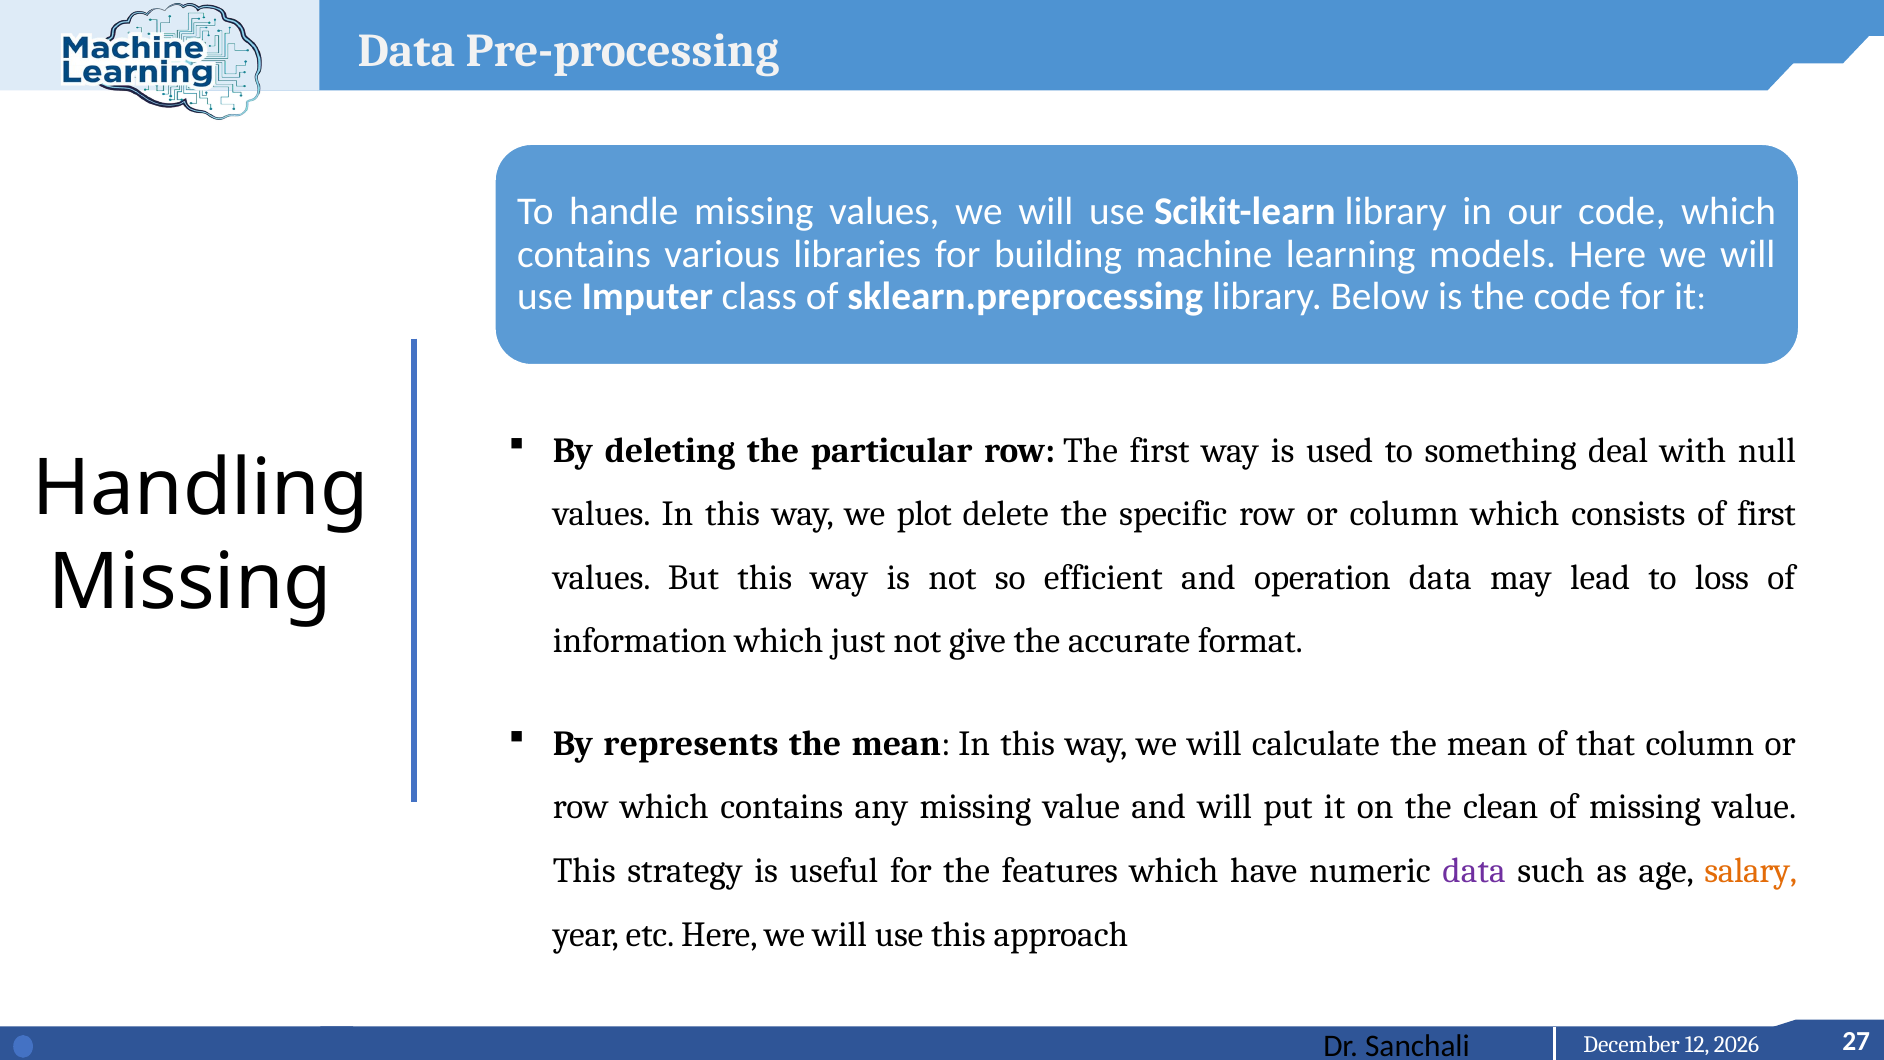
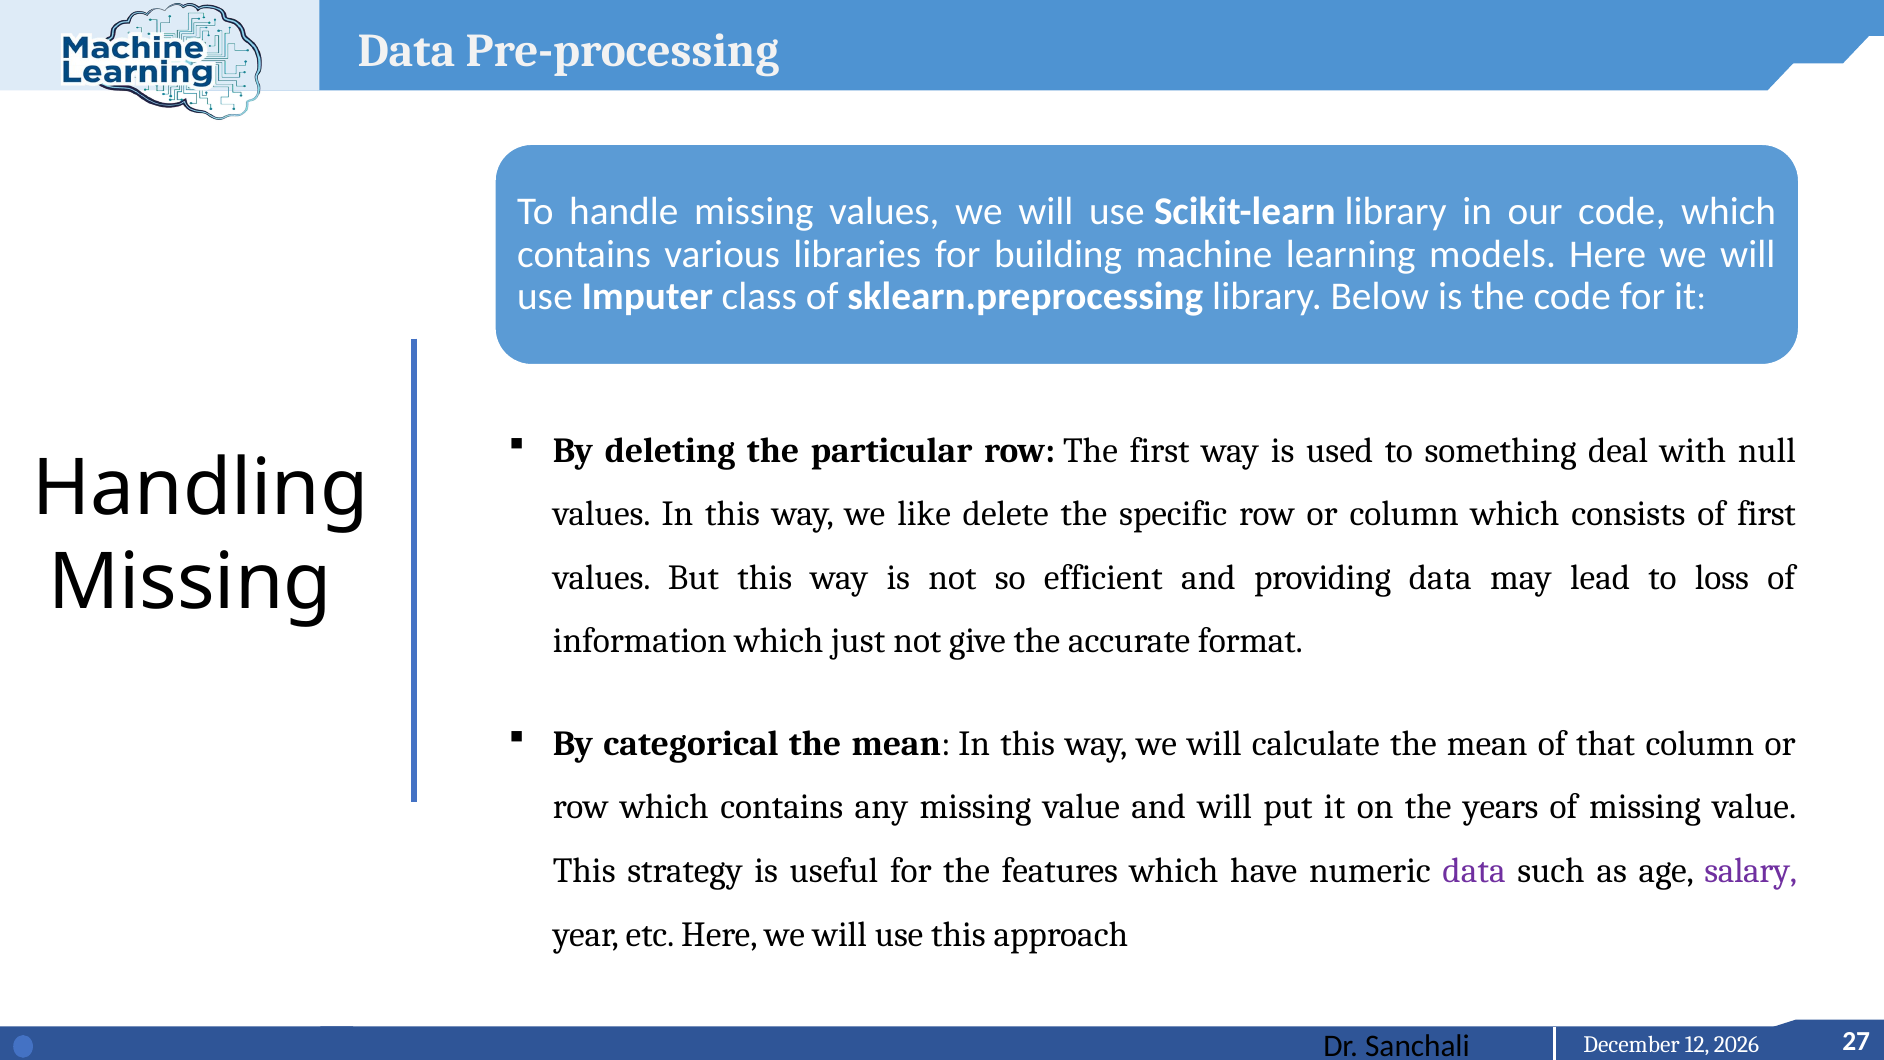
plot: plot -> like (924, 514)
operation: operation -> providing (1323, 577)
represents: represents -> categorical (691, 744)
clean: clean -> years (1501, 807)
salary colour: orange -> purple (1751, 871)
